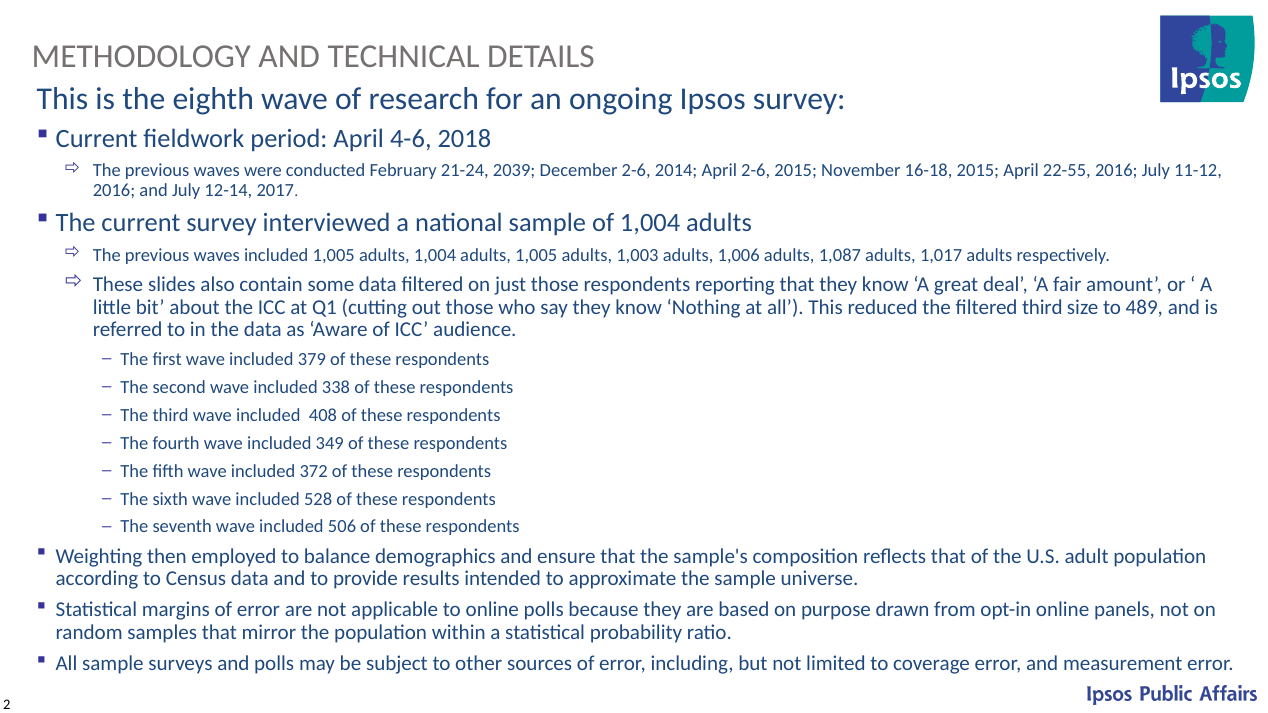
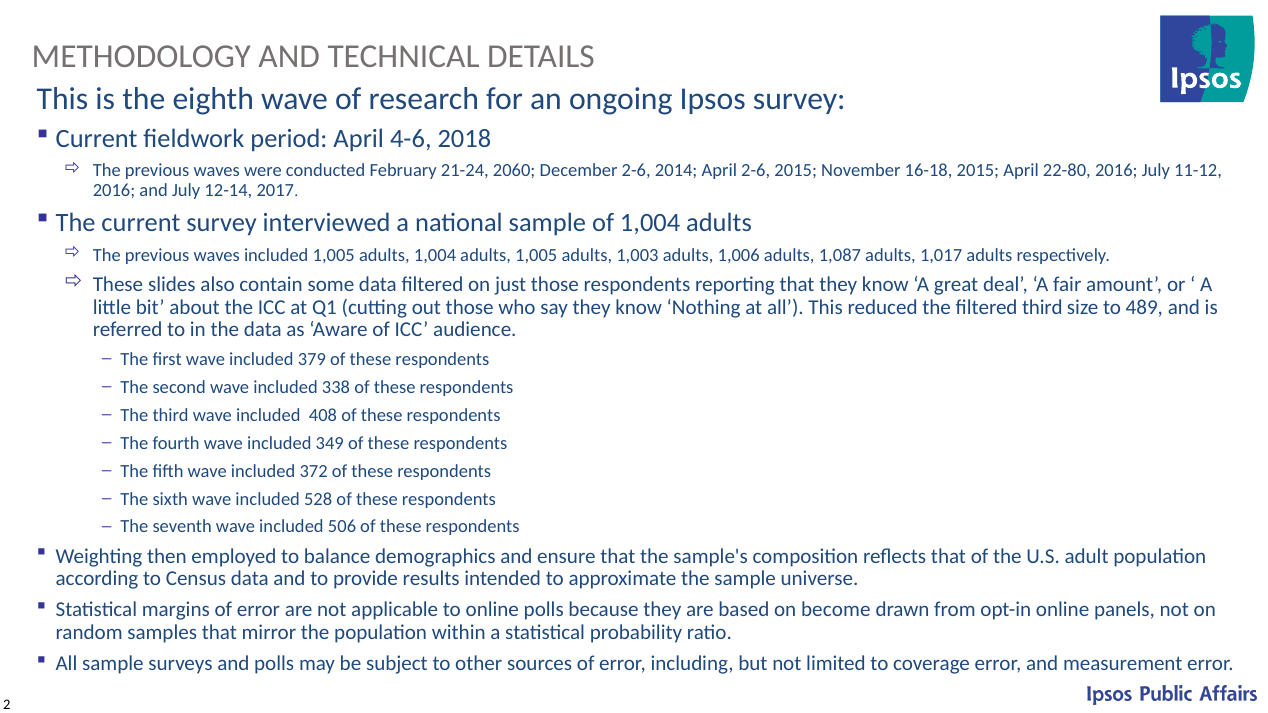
2039: 2039 -> 2060 (514, 171)
22-55: 22-55 -> 22-80 (1067, 171)
purpose: purpose -> become (836, 610)
